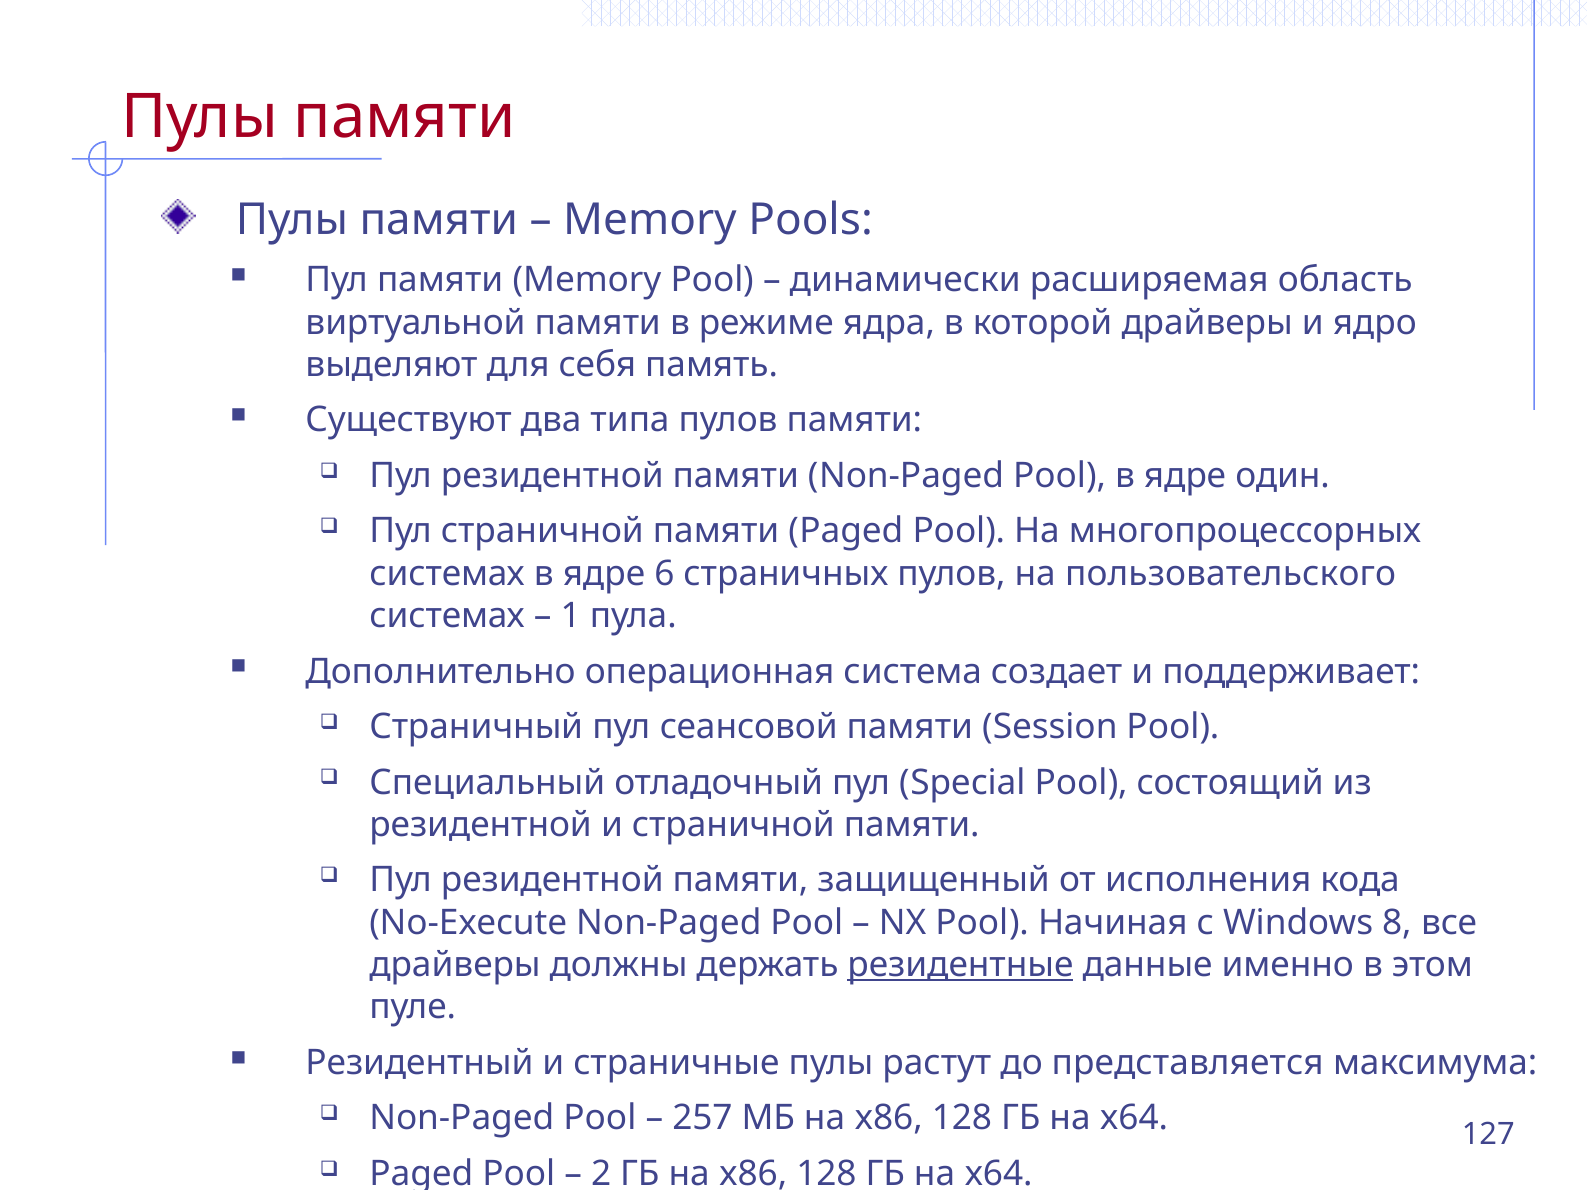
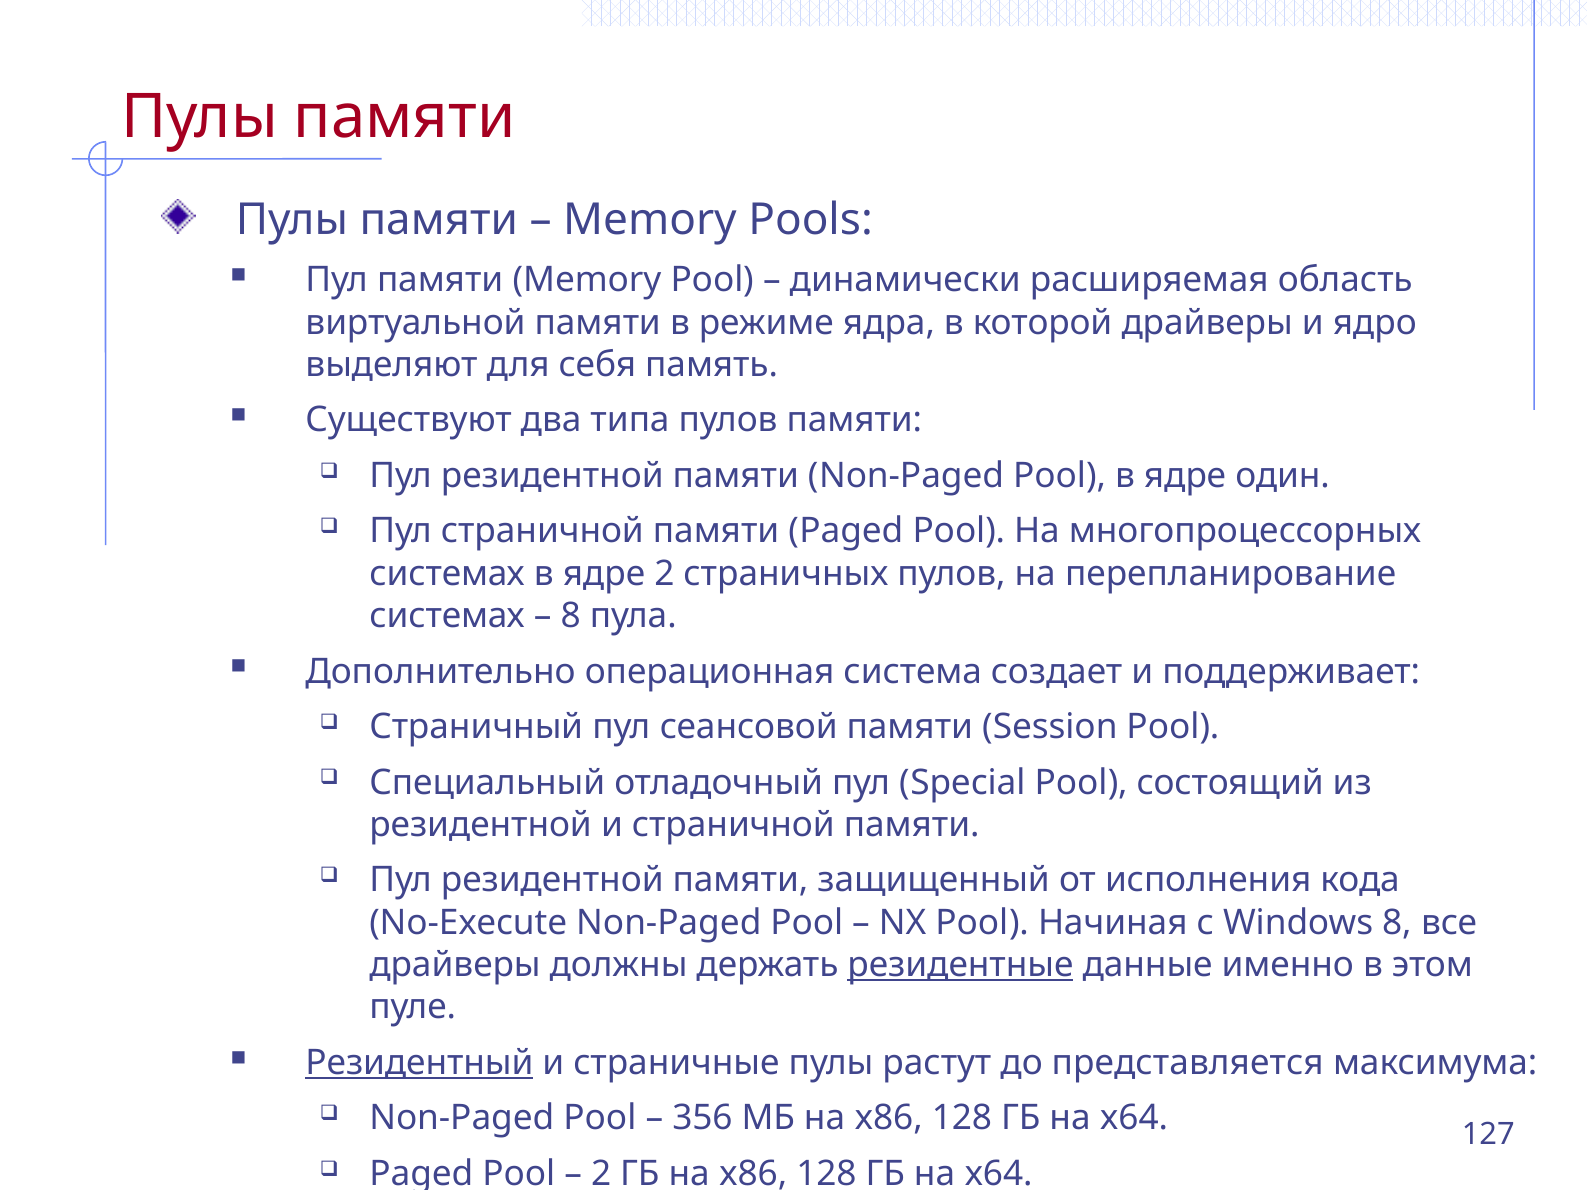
ядре 6: 6 -> 2 (664, 574)
пользовательского: пользовательского -> перепланирование (1231, 574)
1: 1 -> 8 (571, 616)
Резидентный underline: none -> present (419, 1063)
257: 257 -> 356 (702, 1119)
